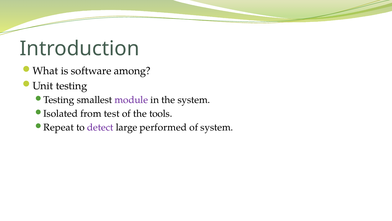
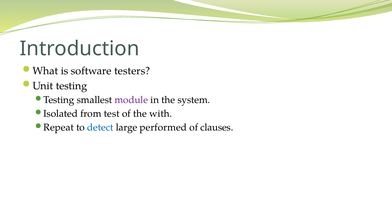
among: among -> testers (132, 71)
tools: tools -> with (161, 113)
detect colour: purple -> blue (100, 127)
of system: system -> clauses (217, 127)
